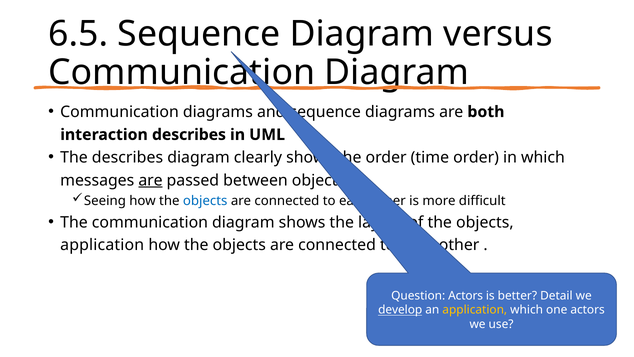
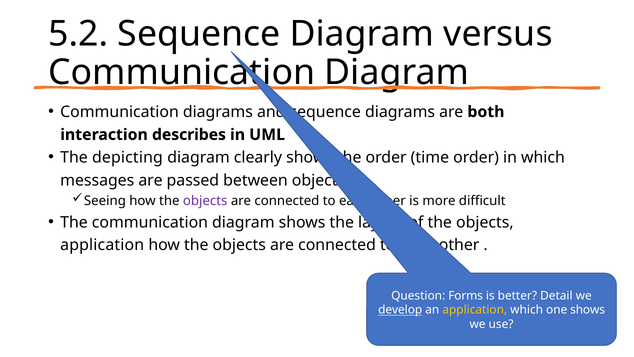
6.5: 6.5 -> 5.2 (78, 34)
The describes: describes -> depicting (127, 157)
are underline: present -> none (151, 180)
objects colour: blue -> purple (205, 201)
Question Actors: Actors -> Forms (466, 295)
one actors: actors -> shows (588, 310)
